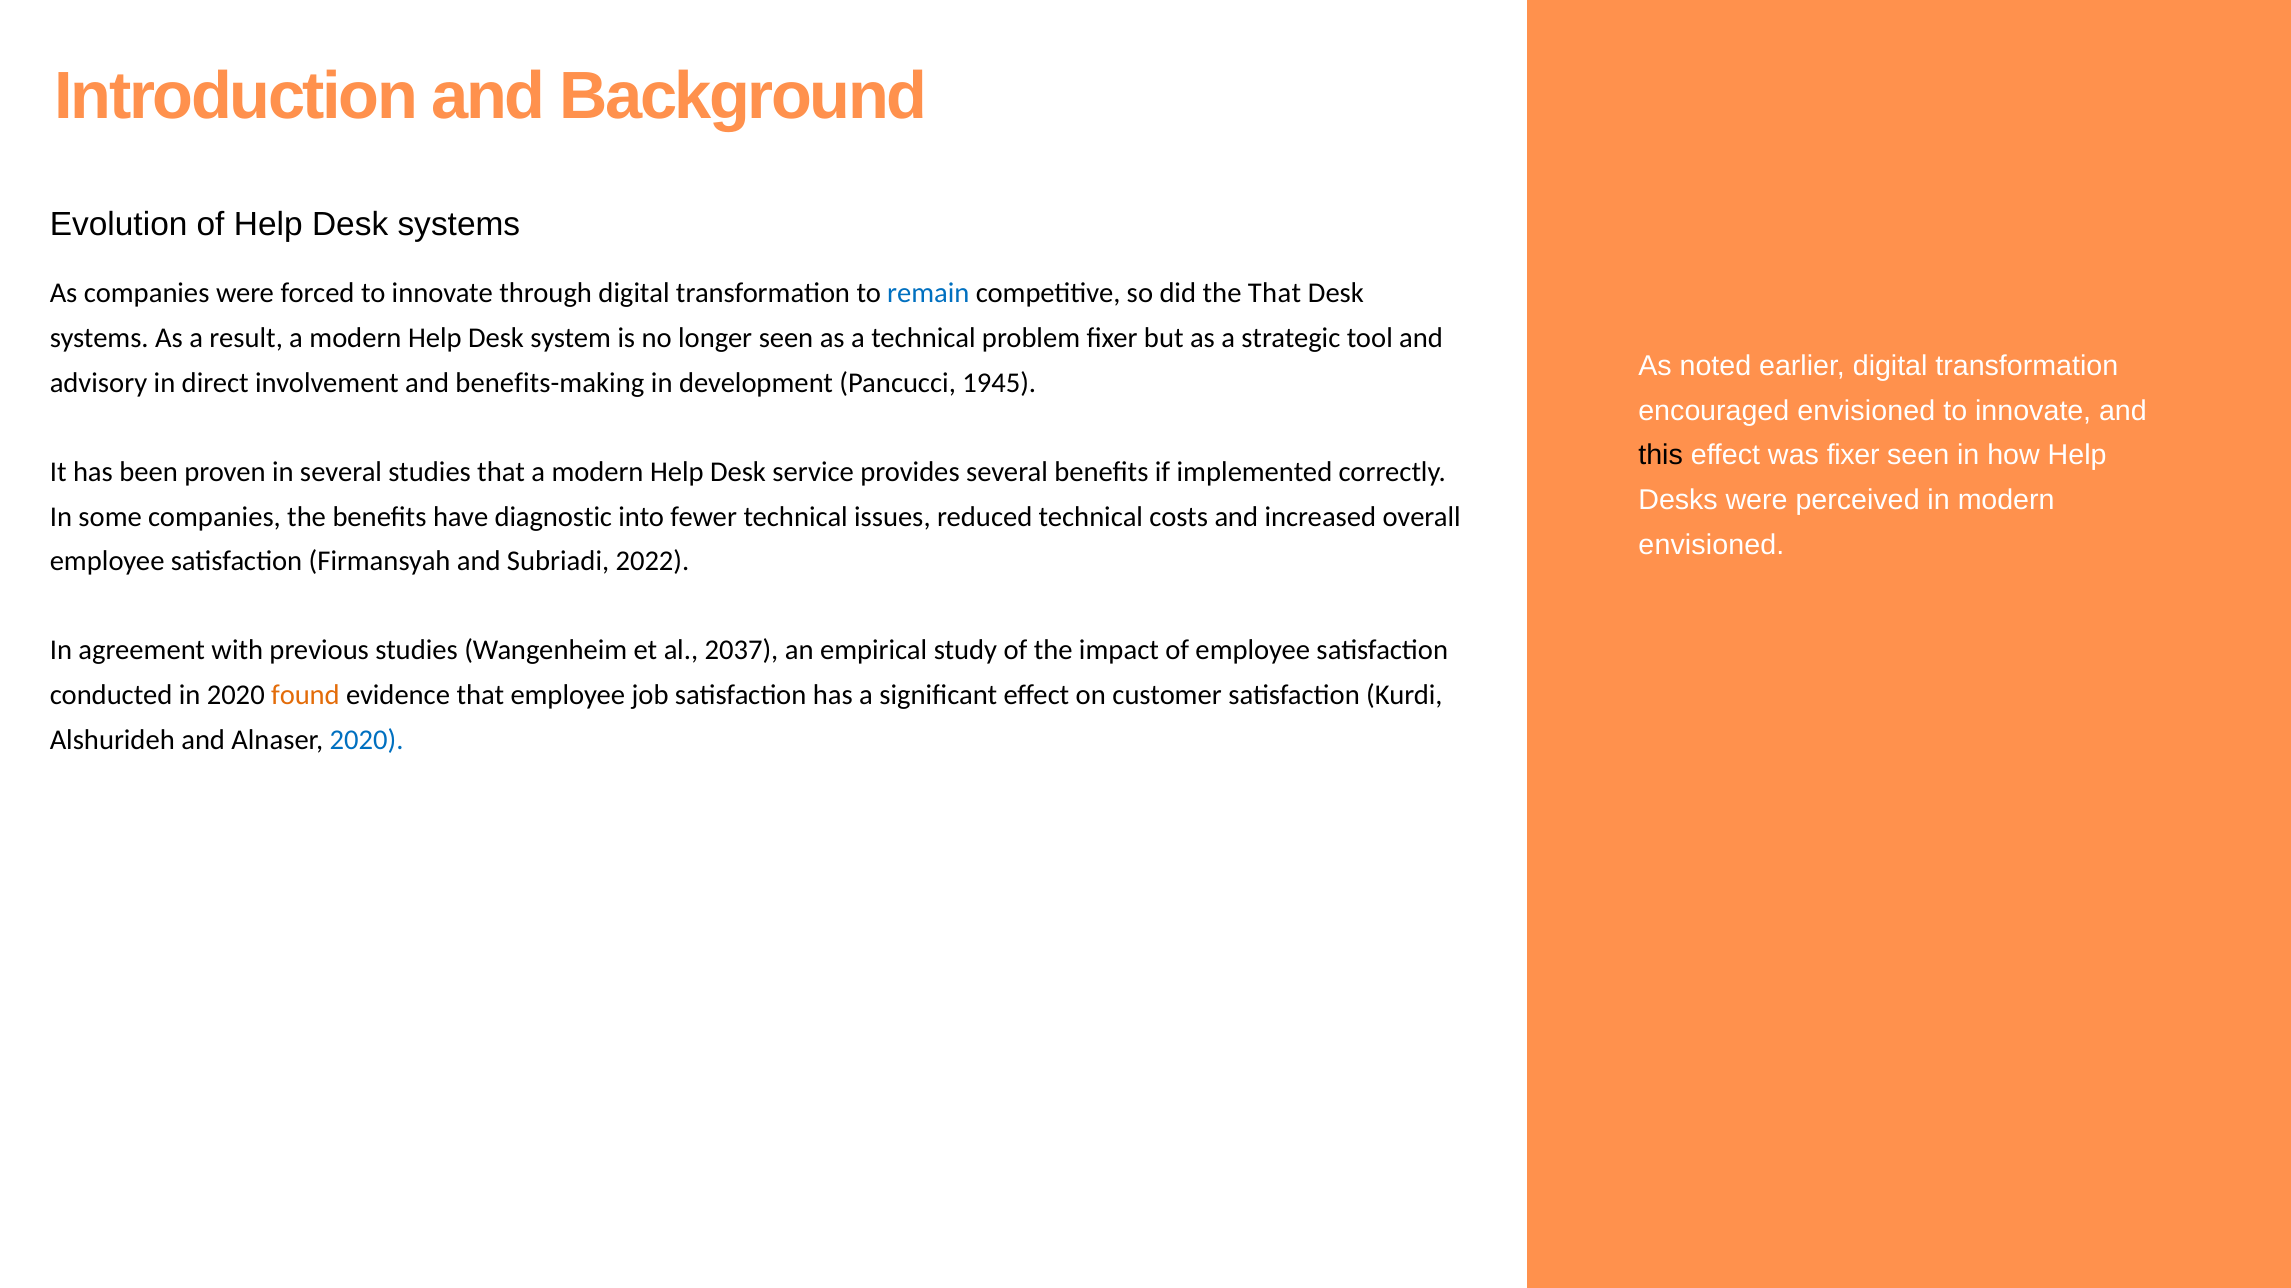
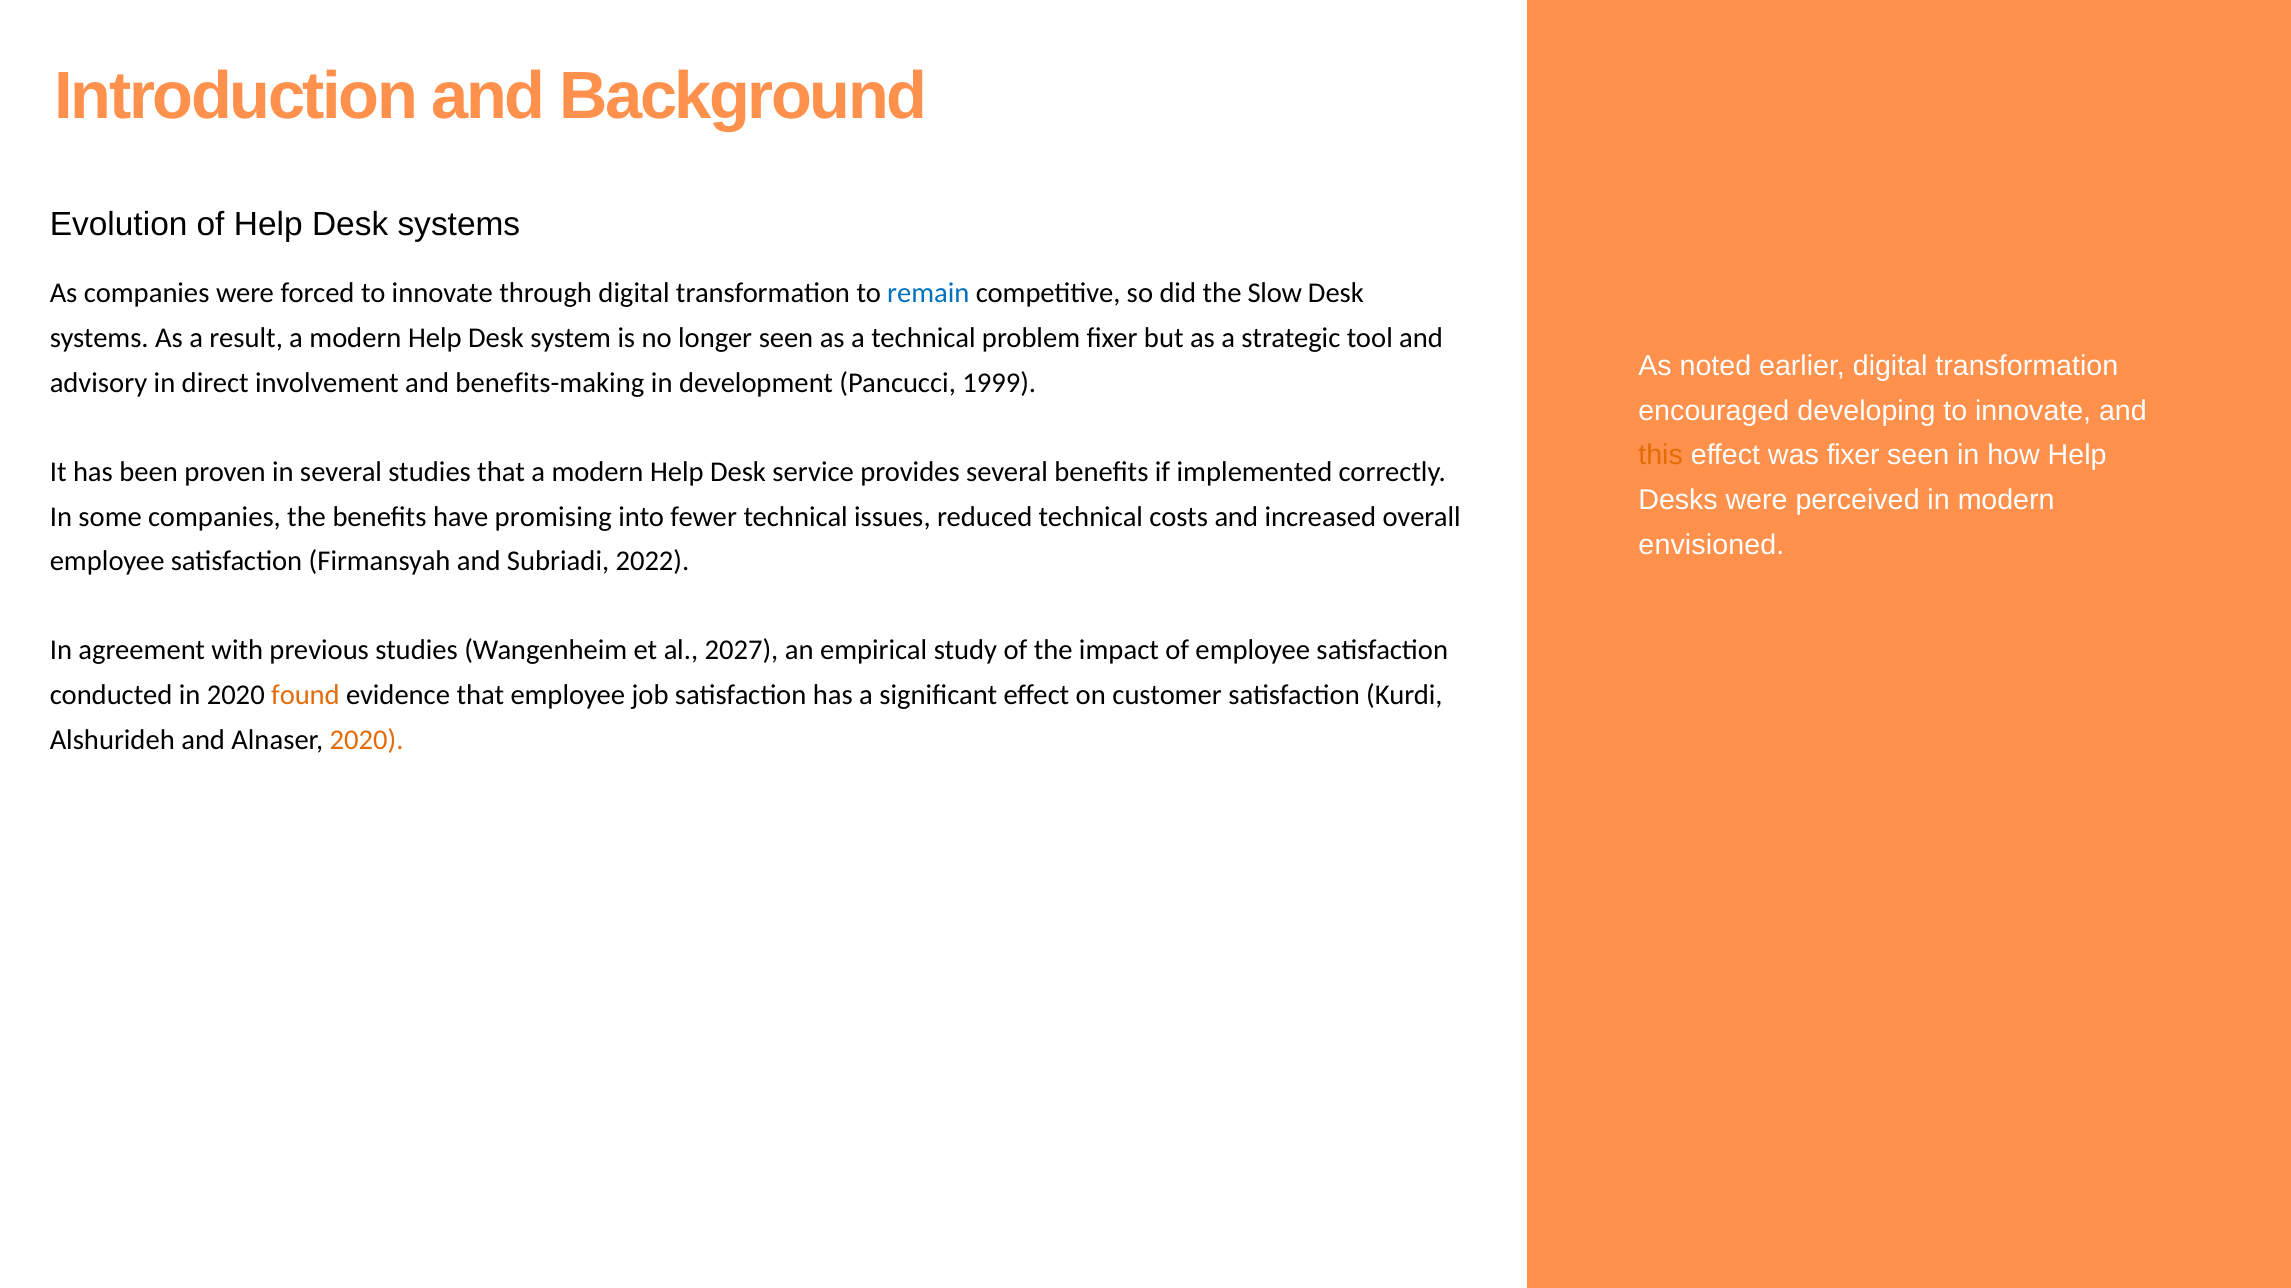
the That: That -> Slow (1275, 294)
1945: 1945 -> 1999 (999, 383)
encouraged envisioned: envisioned -> developing (1866, 411)
this colour: black -> orange (1661, 456)
diagnostic: diagnostic -> promising (553, 517)
2037: 2037 -> 2027 (742, 651)
2020 colour: blue -> orange (367, 740)
